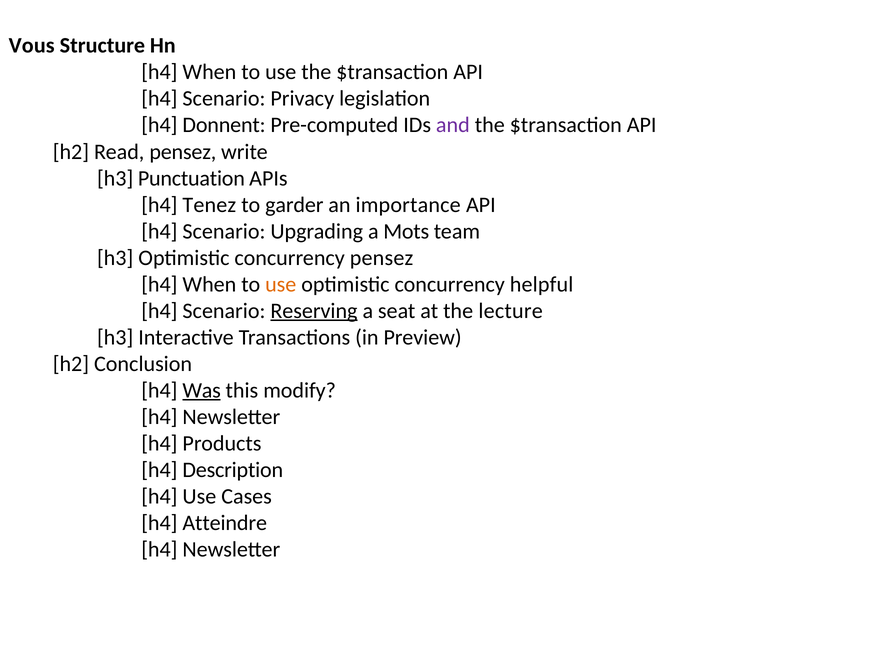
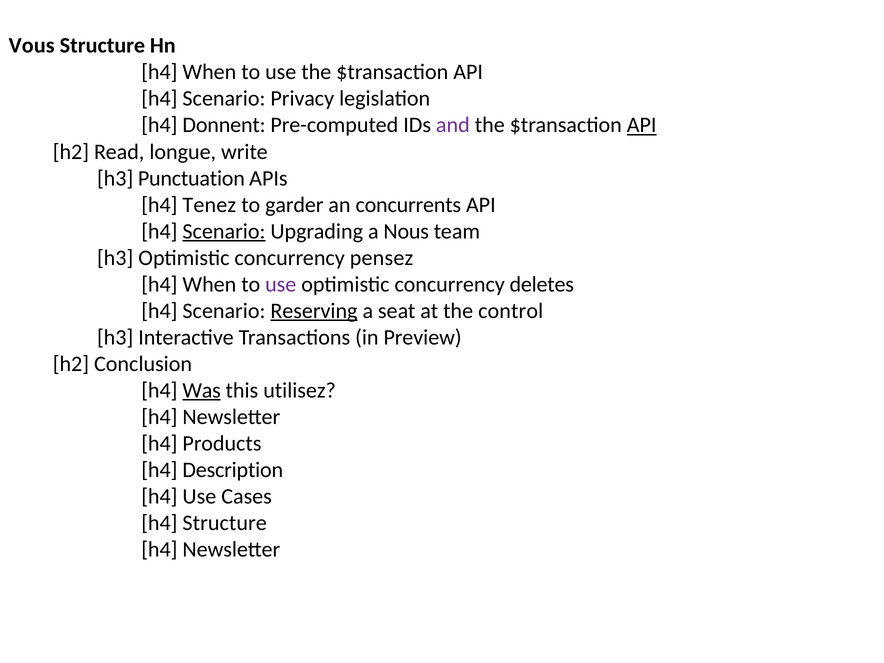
API underline: none -> present (642, 125)
Read pensez: pensez -> longue (183, 152)
importance: importance -> concurrents (408, 205)
Scenario underline: none -> present (224, 231)
Mots: Mots -> Nous (406, 231)
use colour: orange -> purple (281, 284)
helpful: helpful -> deletes (542, 284)
lecture: lecture -> control (511, 311)
modify: modify -> utilisez (300, 390)
h4 Atteindre: Atteindre -> Structure (225, 523)
